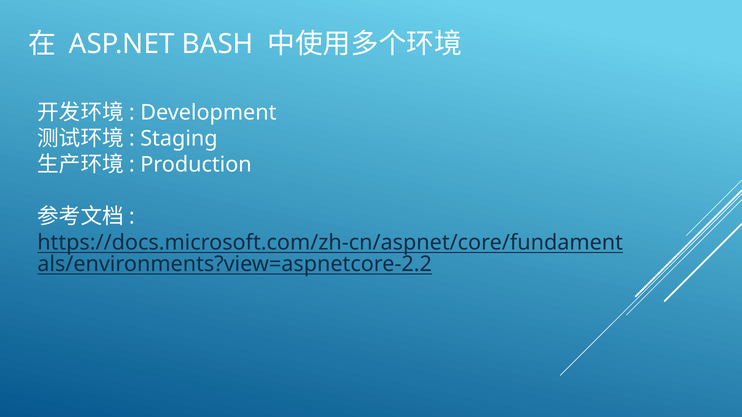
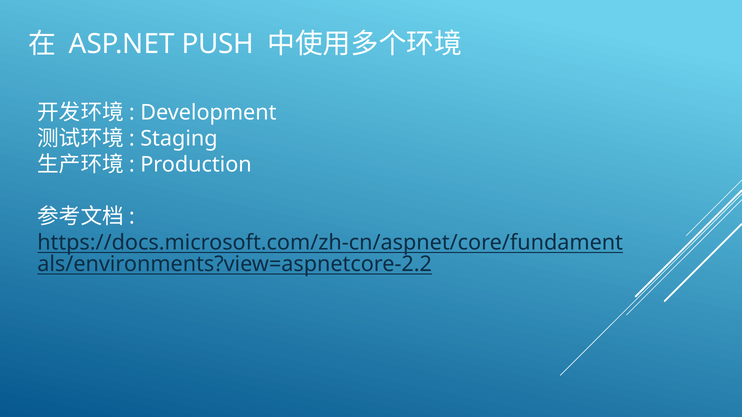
BASH: BASH -> PUSH (218, 44)
